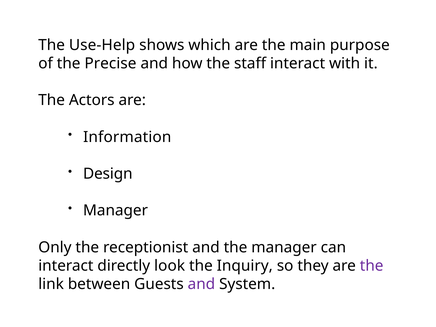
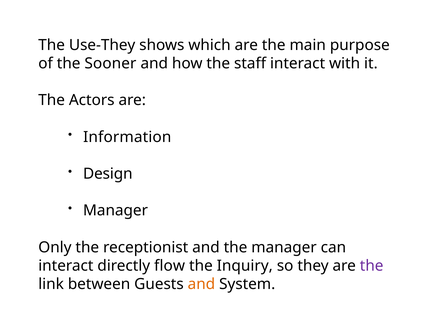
Use-Help: Use-Help -> Use-They (102, 45)
Precise: Precise -> Sooner (110, 63)
look: look -> flow (170, 266)
and colour: purple -> orange (201, 284)
